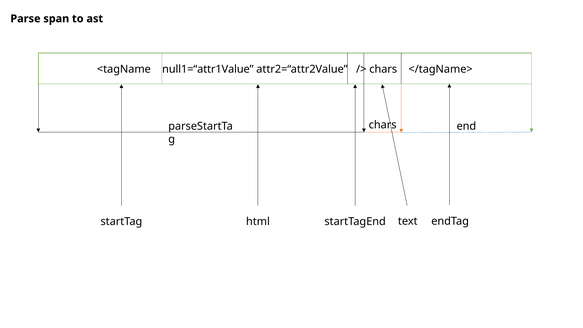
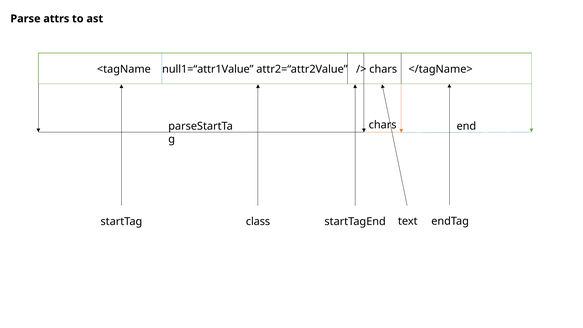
span: span -> attrs (56, 19)
html: html -> class (258, 222)
